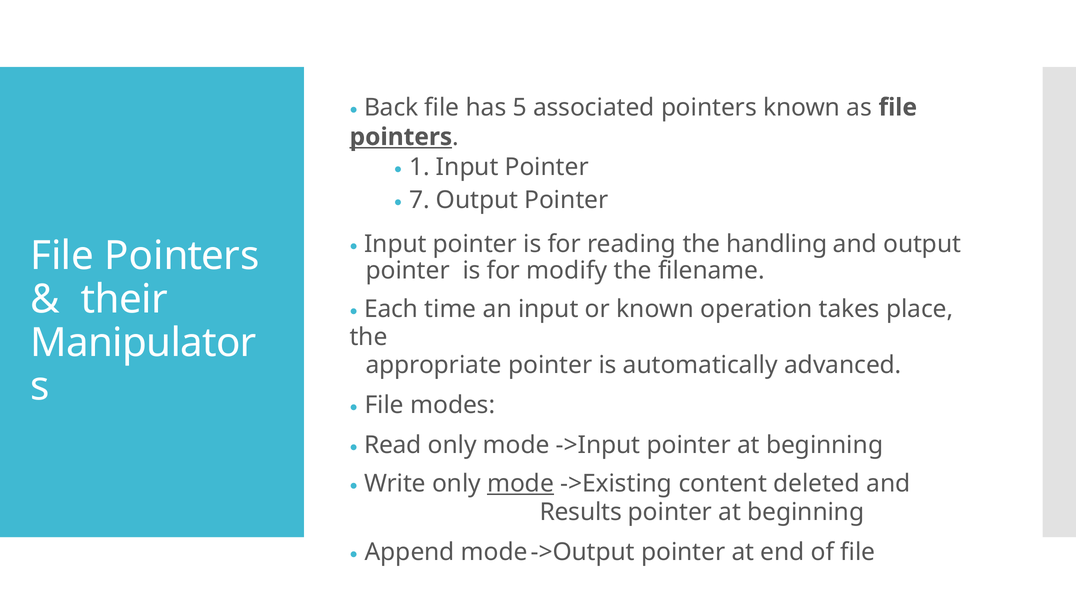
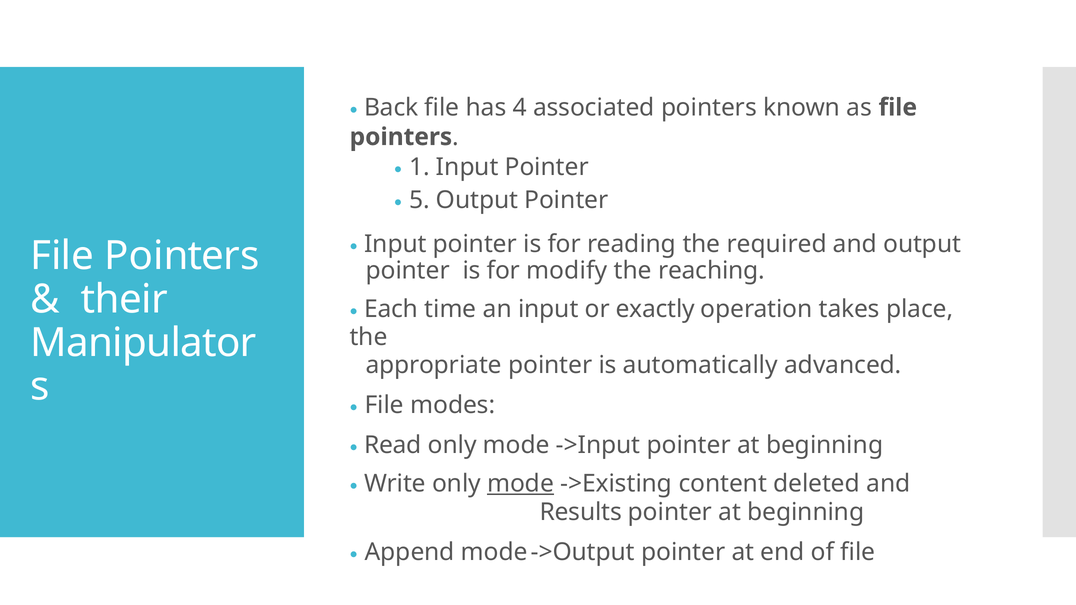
5: 5 -> 4 (520, 107)
pointers underline: present -> none (401, 137)
7: 7 -> 5 (419, 200)
handling: handling -> required (777, 244)
filename: filename -> reaching (711, 271)
or known: known -> exactly (655, 309)
